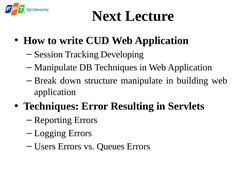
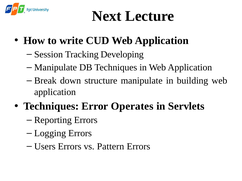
Resulting: Resulting -> Operates (132, 107)
Queues: Queues -> Pattern (111, 147)
